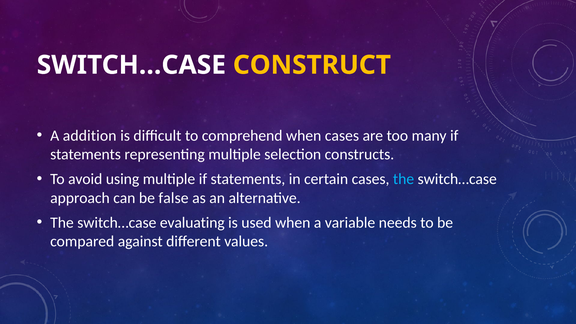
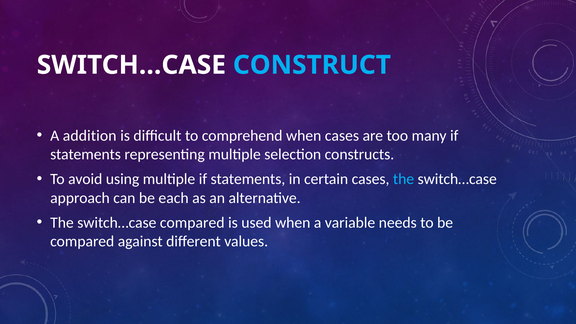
CONSTRUCT colour: yellow -> light blue (312, 65)
false: false -> each (174, 198)
switch…case evaluating: evaluating -> compared (192, 223)
